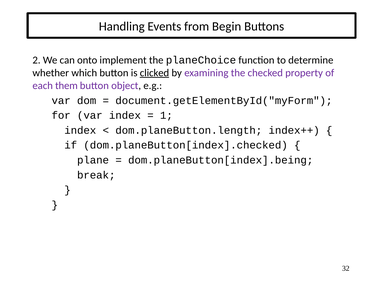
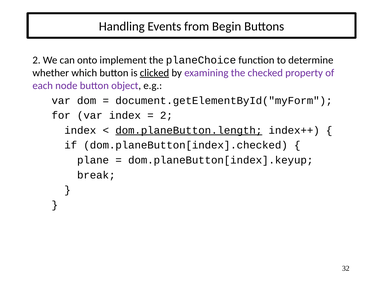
them: them -> node (66, 85)
1: 1 -> 2 (166, 115)
dom.planeButton.length underline: none -> present (189, 130)
dom.planeButton[index].being: dom.planeButton[index].being -> dom.planeButton[index].keyup (221, 160)
